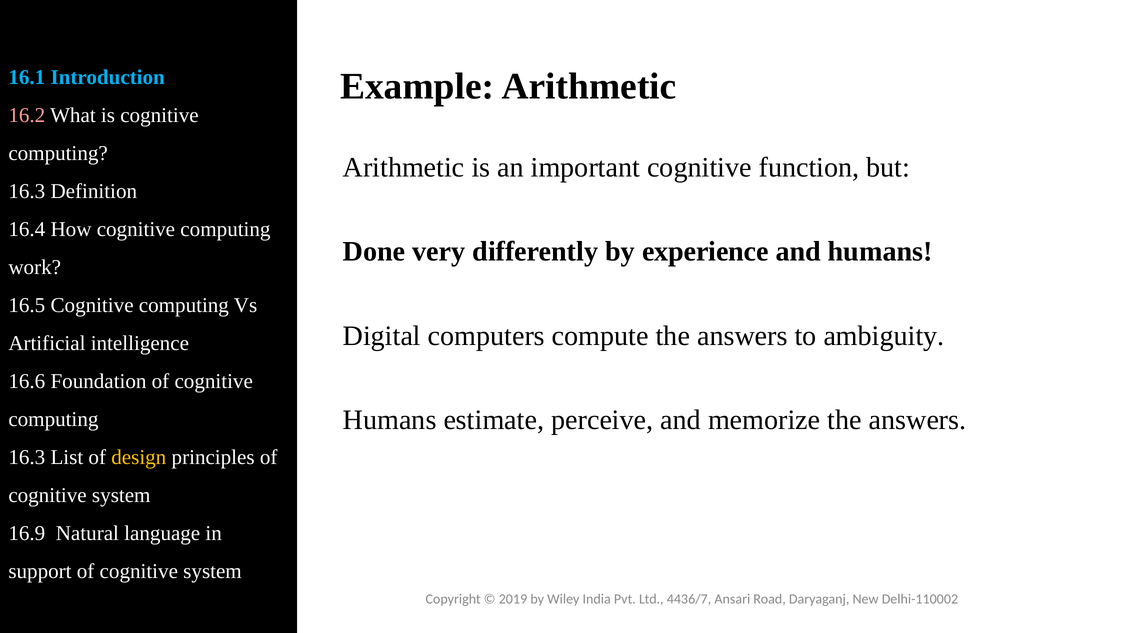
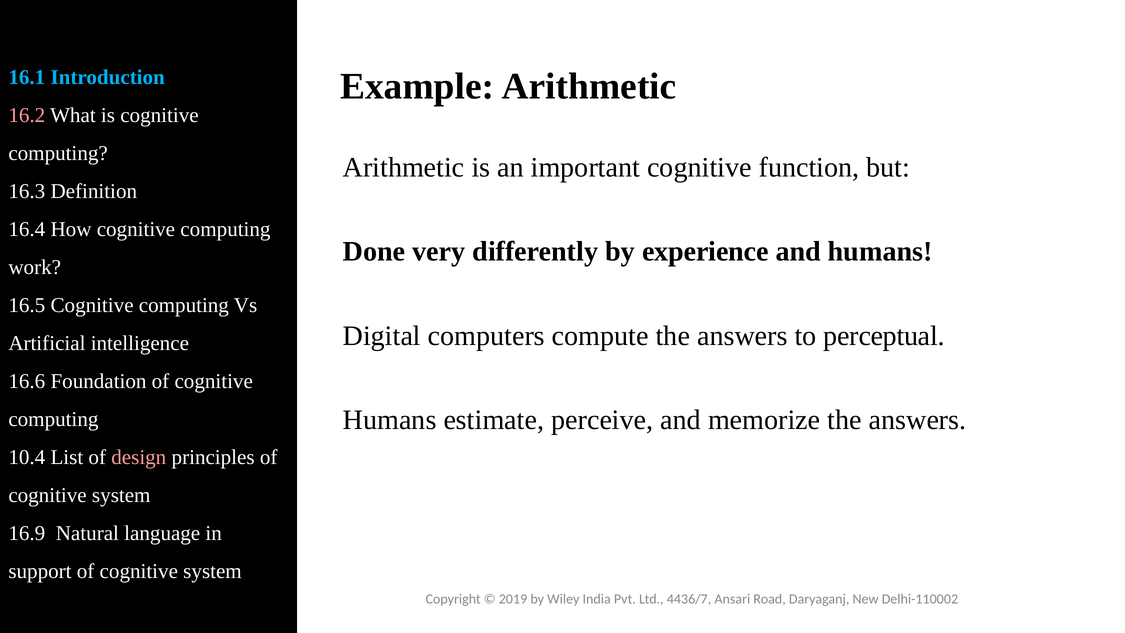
ambiguity: ambiguity -> perceptual (884, 336)
16.3: 16.3 -> 10.4 (27, 457)
design colour: yellow -> pink (139, 457)
